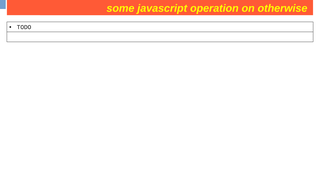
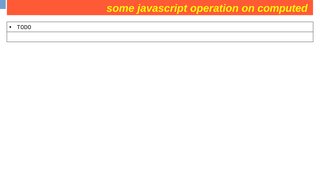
otherwise: otherwise -> computed (283, 8)
